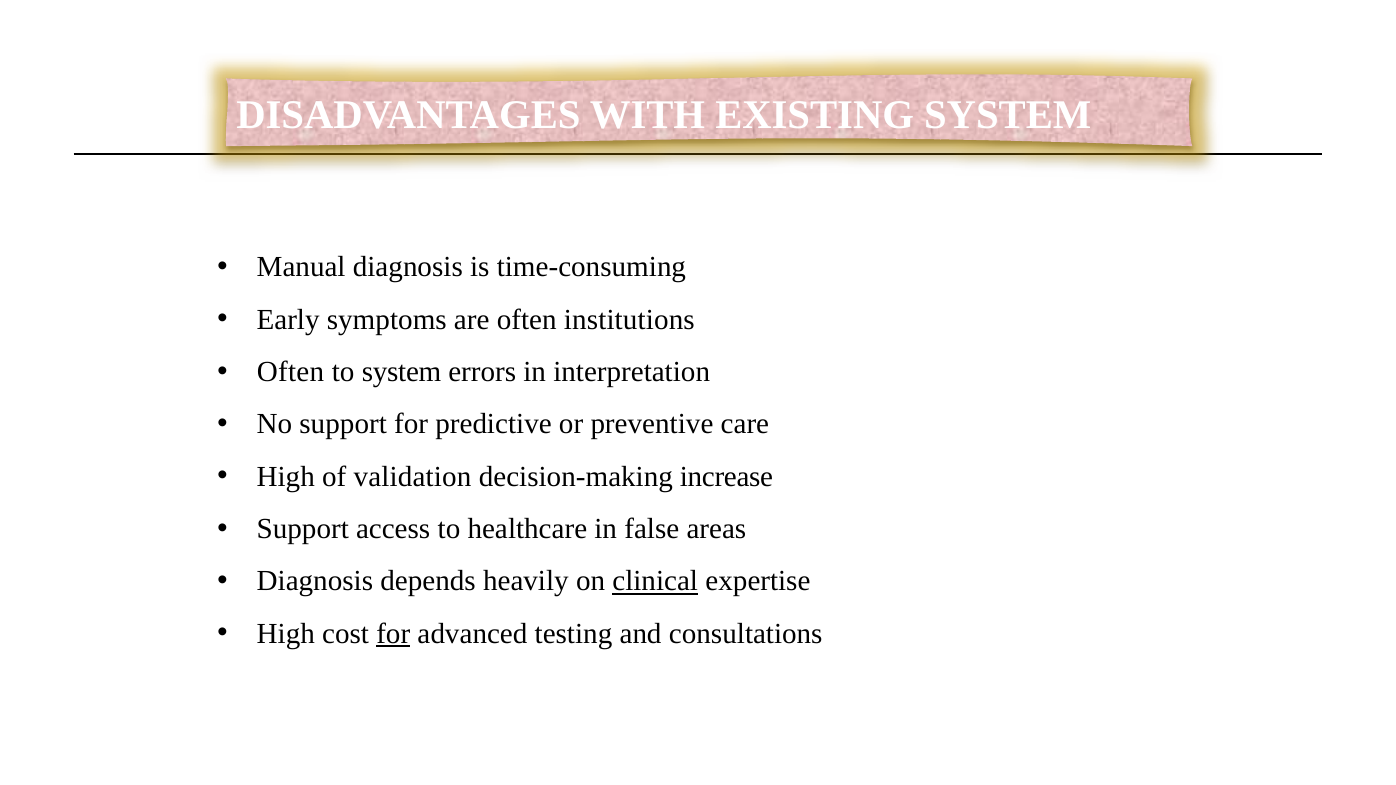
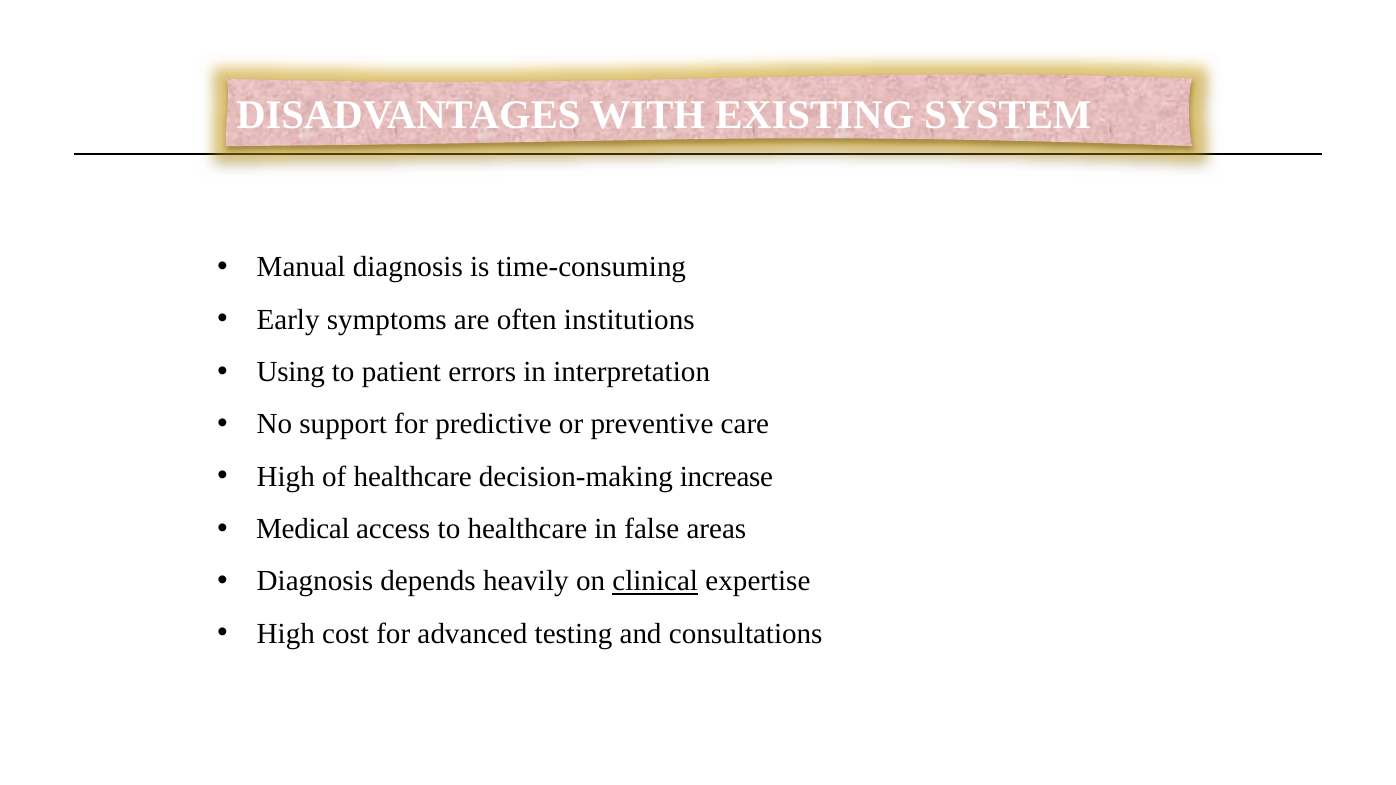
Often: Often -> Using (291, 372)
to system: system -> patient (401, 372)
of validation: validation -> healthcare (413, 477)
Support: Support -> Medical (303, 529)
for underline: present -> none (393, 634)
